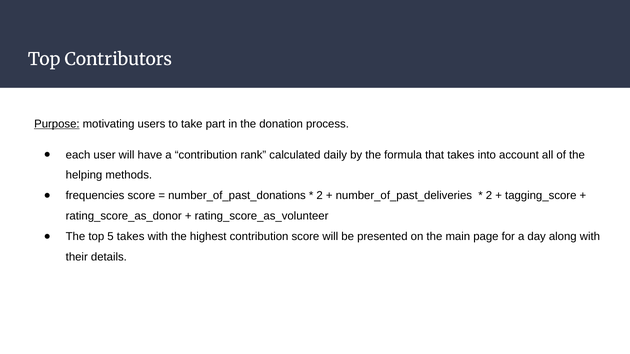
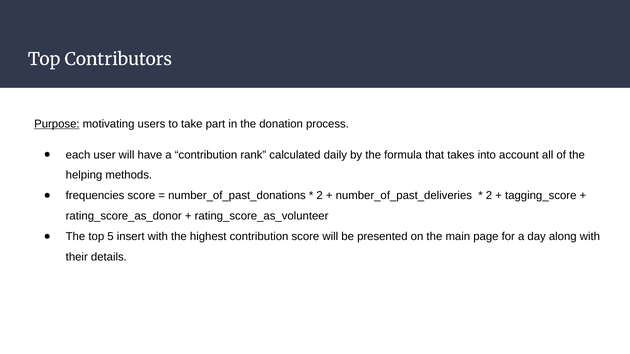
5 takes: takes -> insert (131, 237)
